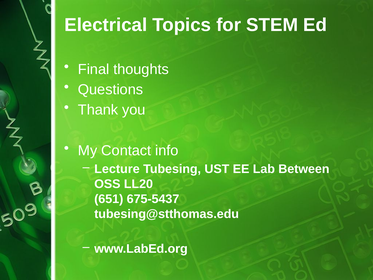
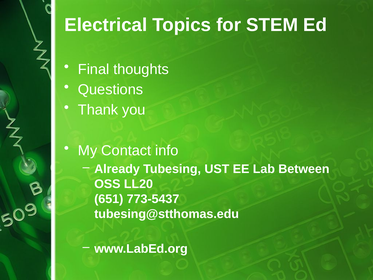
Lecture: Lecture -> Already (117, 169)
675-5437: 675-5437 -> 773-5437 (153, 199)
